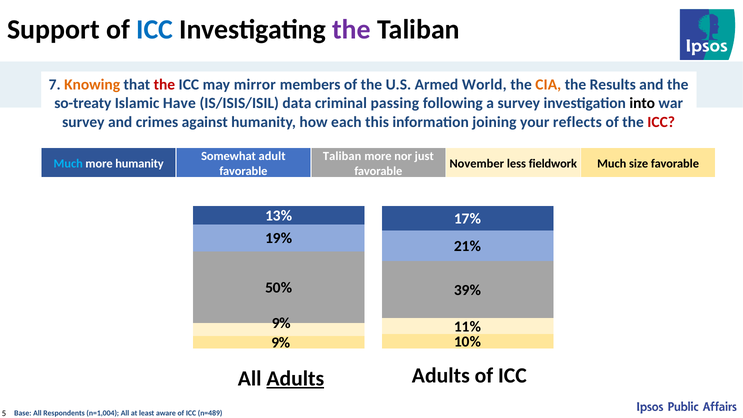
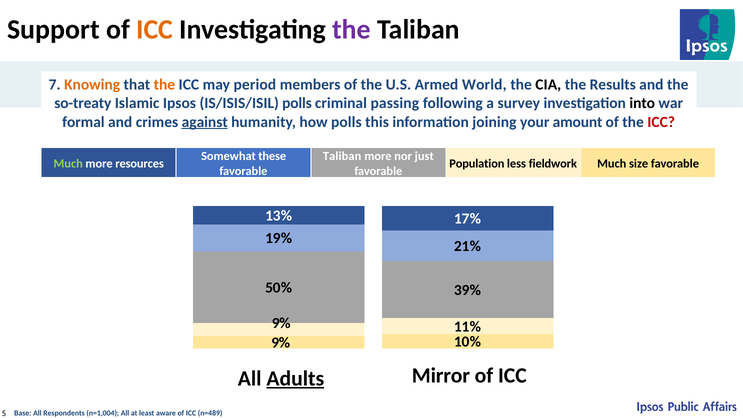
ICC colour: blue -> orange (155, 29)
the colour: red -> orange (164, 85)
mirror: mirror -> period (255, 85)
CIA colour: orange -> black (548, 85)
Have: Have -> Ipsos (179, 103)
IS/ISIS/ISIL data: data -> polls (297, 103)
survey: survey -> formal (83, 122)
against underline: none -> present (205, 122)
how each: each -> polls (346, 122)
reflects: reflects -> amount (578, 122)
adult: adult -> these (272, 156)
Much colour: light blue -> light green (68, 163)
more humanity: humanity -> resources (140, 163)
November: November -> Population (477, 163)
Adults: Adults -> Mirror (441, 376)
